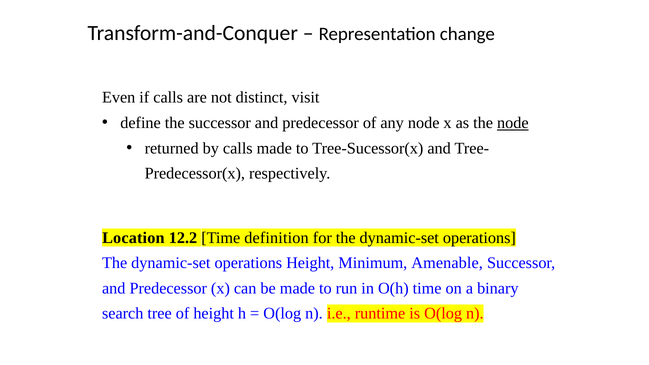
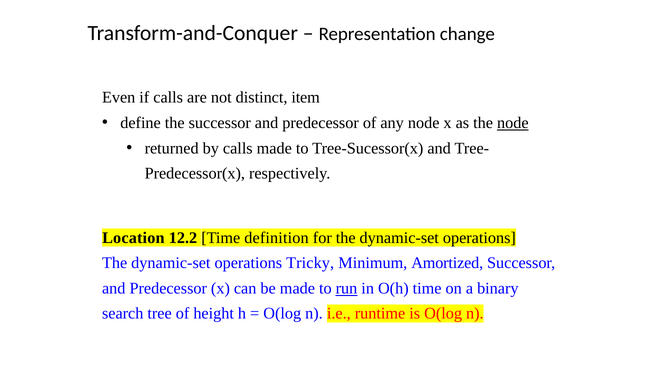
visit: visit -> item (306, 98)
operations Height: Height -> Tricky (310, 263)
Amenable: Amenable -> Amortized (447, 263)
run underline: none -> present (347, 288)
